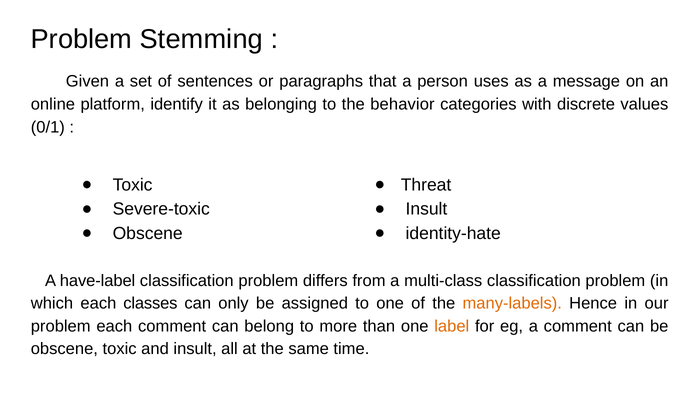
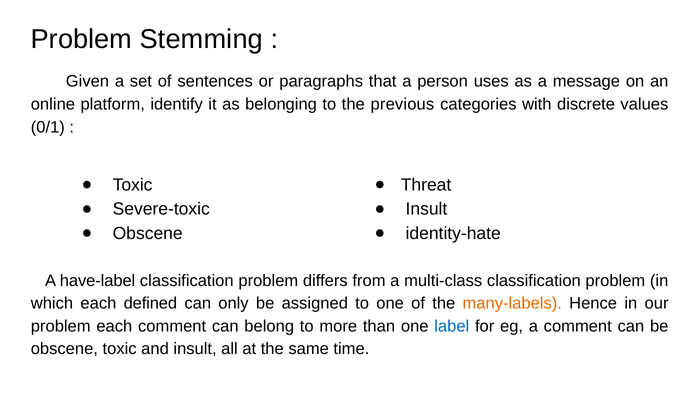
behavior: behavior -> previous (402, 104)
classes: classes -> defined (150, 303)
label colour: orange -> blue (452, 326)
